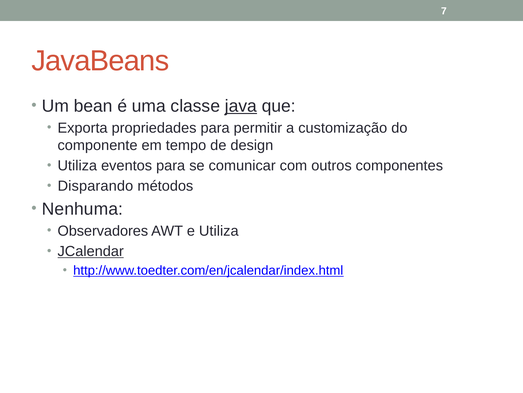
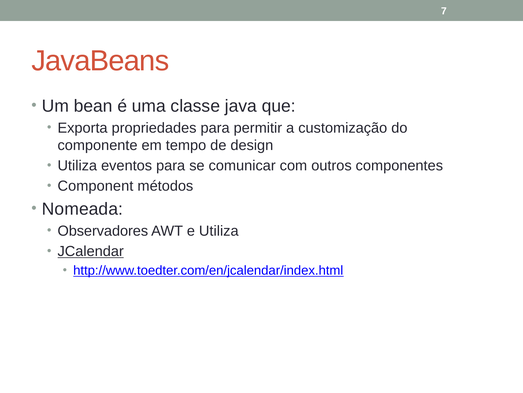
java underline: present -> none (241, 106)
Disparando: Disparando -> Component (95, 186)
Nenhuma: Nenhuma -> Nomeada (82, 209)
